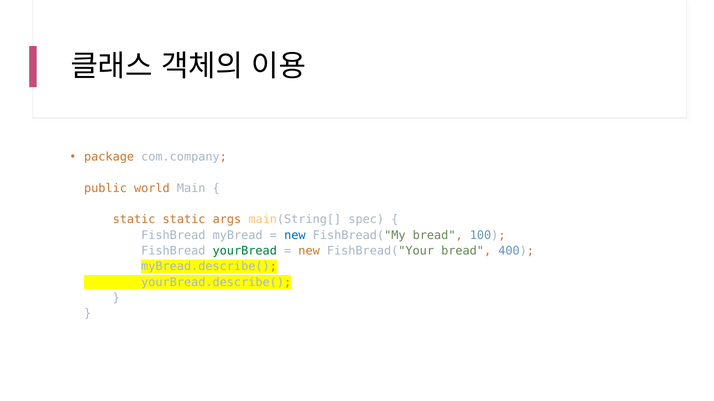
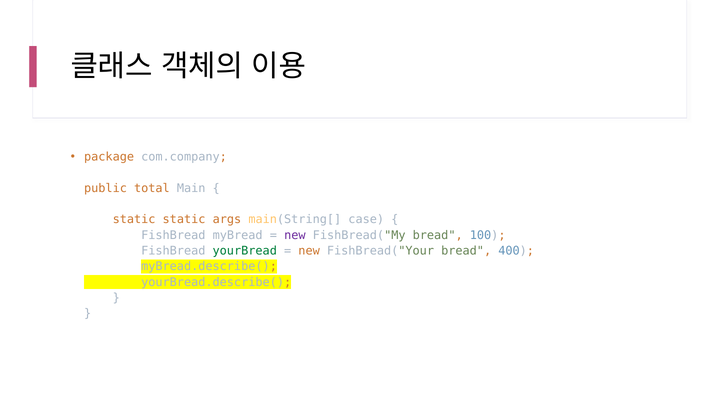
world: world -> total (152, 189)
spec: spec -> case (366, 220)
new colour: blue -> purple (295, 236)
